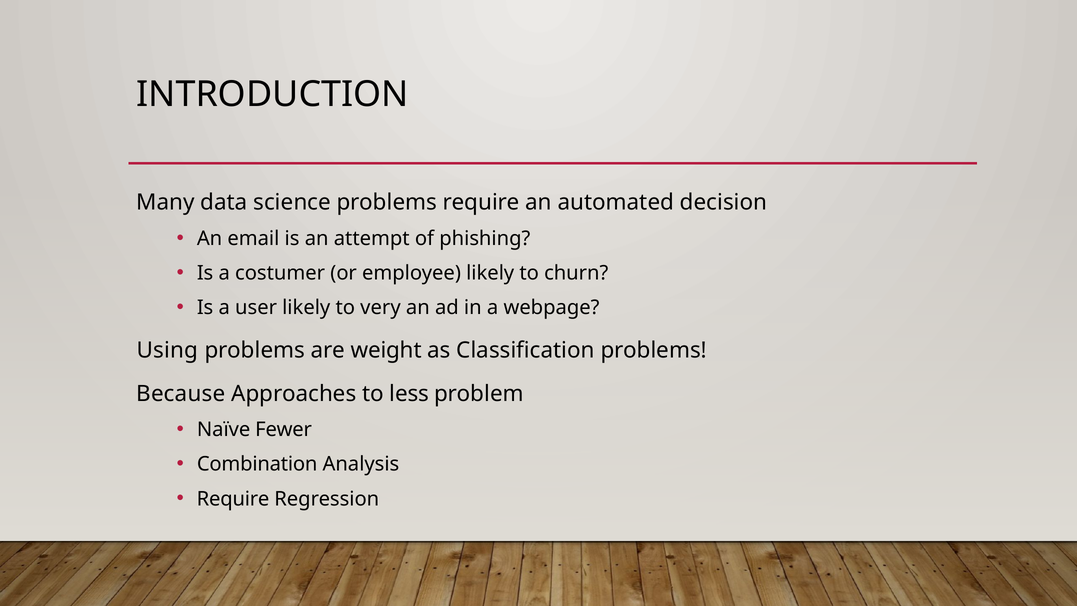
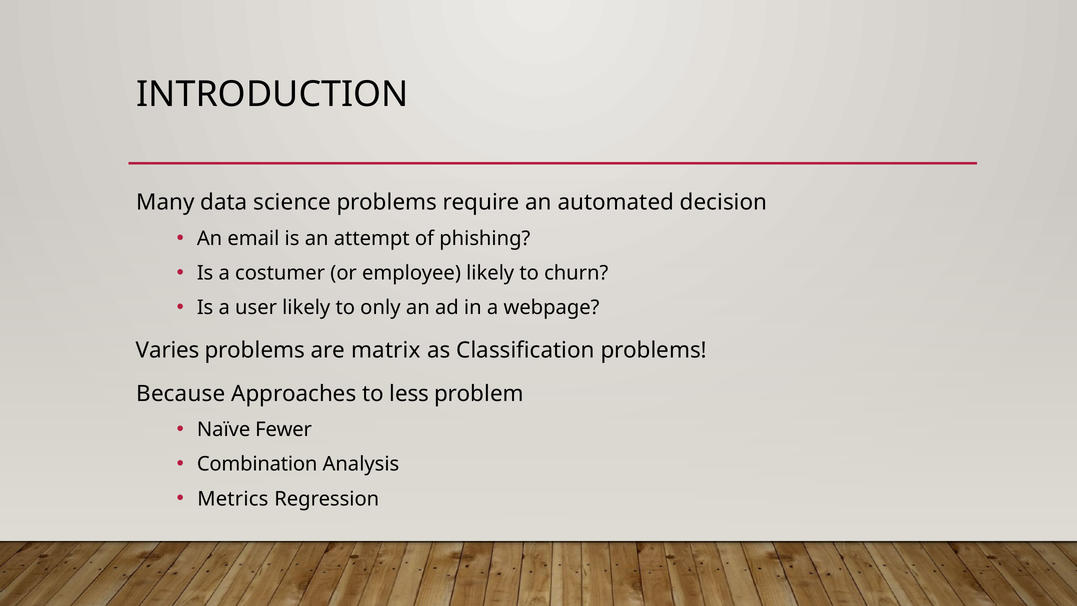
very: very -> only (380, 308)
Using: Using -> Varies (168, 350)
weight: weight -> matrix (386, 350)
Require: Require -> Metrics (233, 499)
